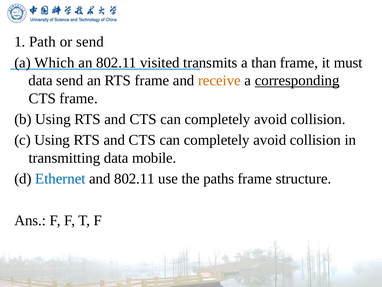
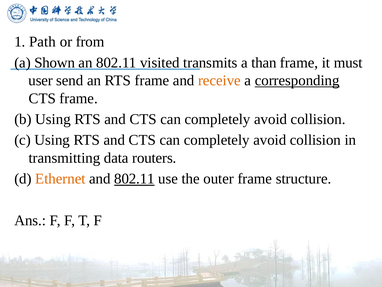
or send: send -> from (90, 42)
Which: Which -> Shown (55, 63)
data: data -> user (41, 80)
mobile: mobile -> routers (154, 158)
Ethernet colour: blue -> orange (60, 178)
802.11 underline: none -> present (134, 178)
paths: paths -> outer (219, 178)
